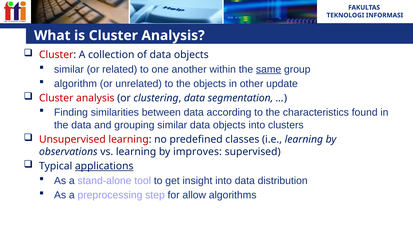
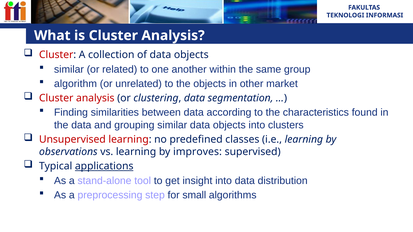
same underline: present -> none (269, 69)
update: update -> market (282, 84)
allow: allow -> small (194, 195)
